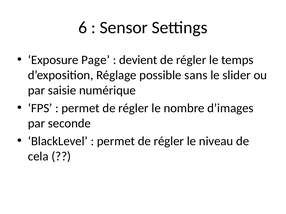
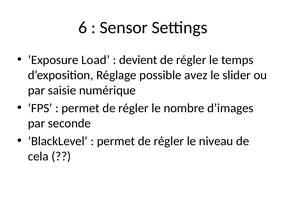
Page: Page -> Load (96, 60)
sans: sans -> avez (196, 75)
